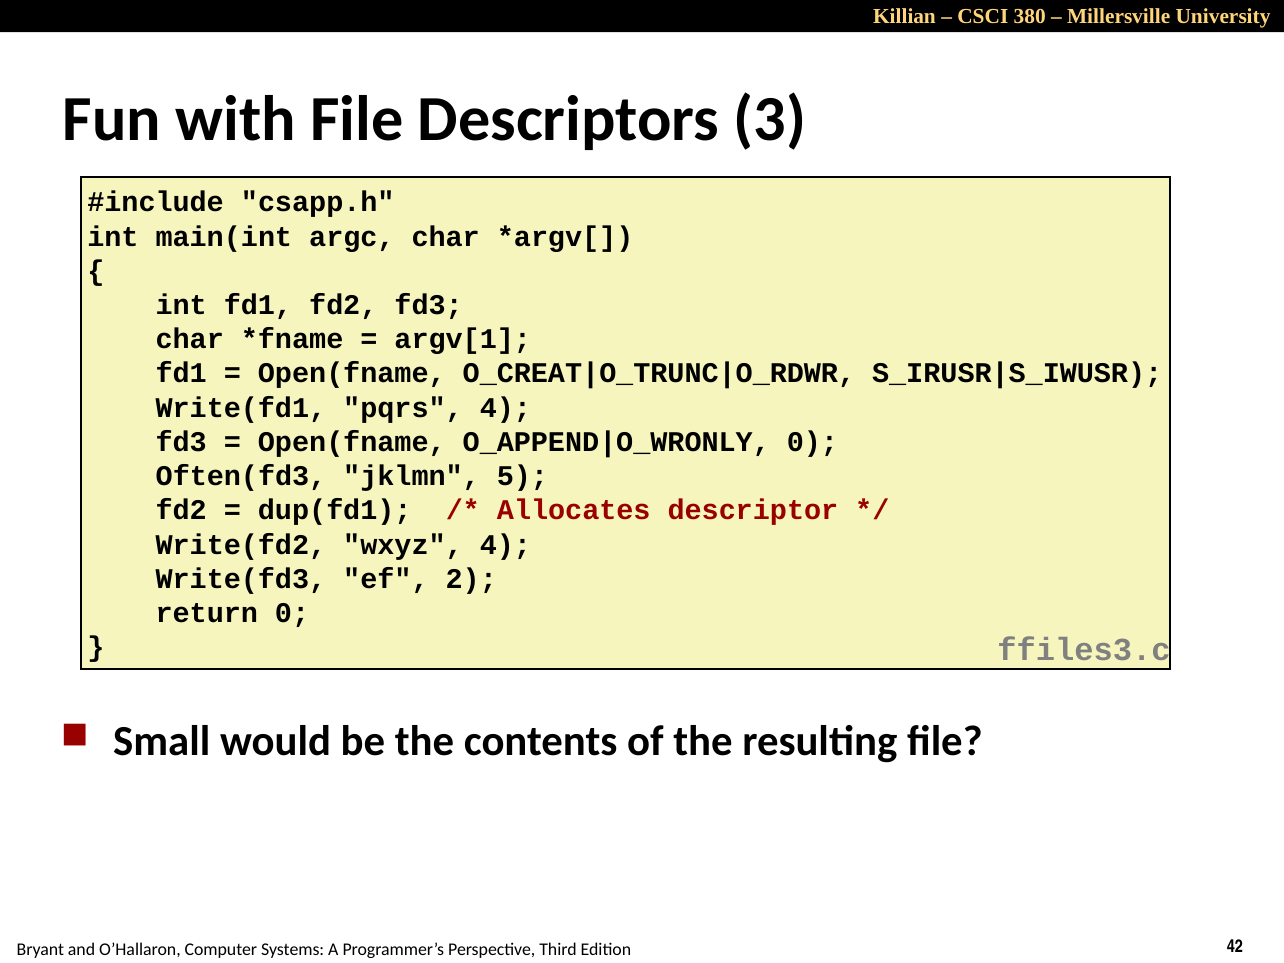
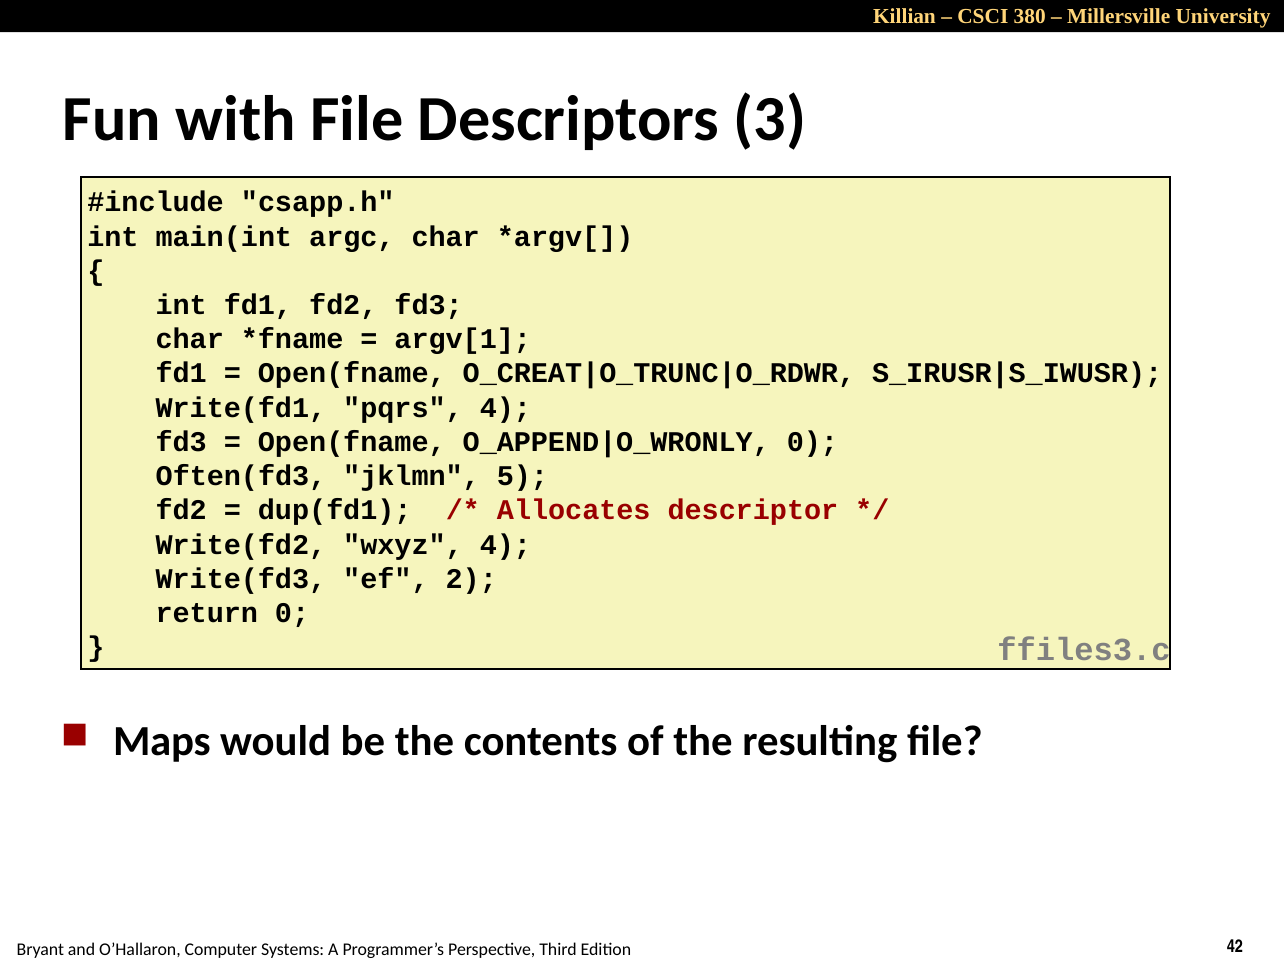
Small: Small -> Maps (162, 741)
